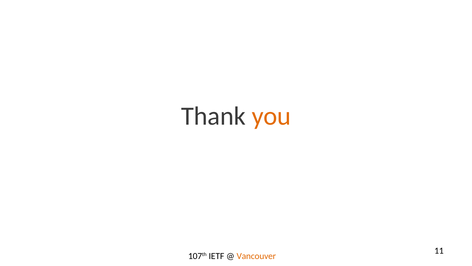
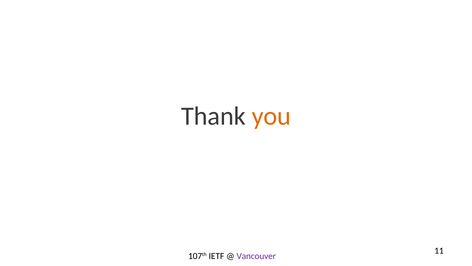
Vancouver colour: orange -> purple (256, 256)
